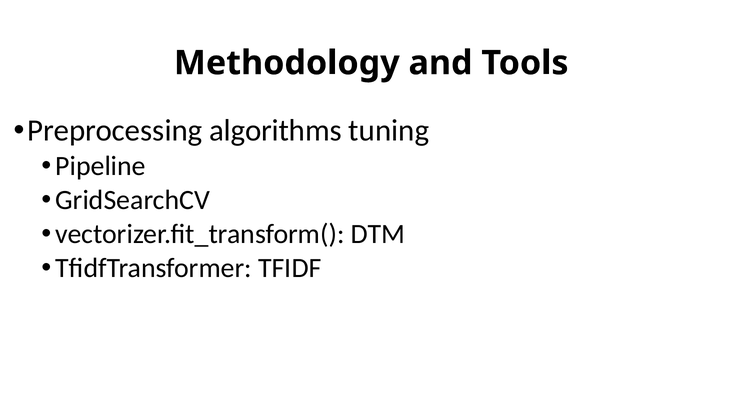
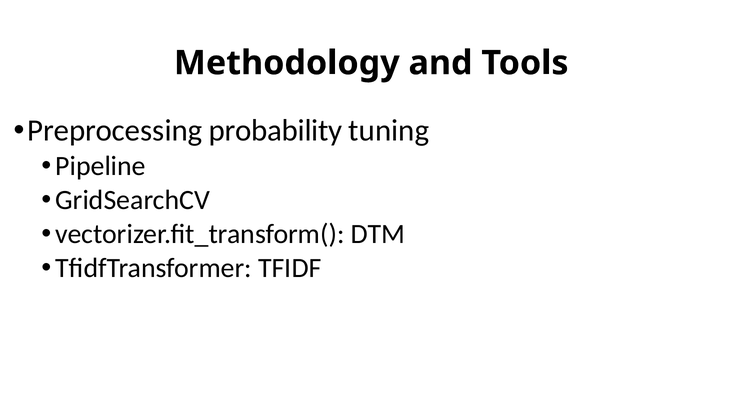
algorithms: algorithms -> probability (276, 131)
